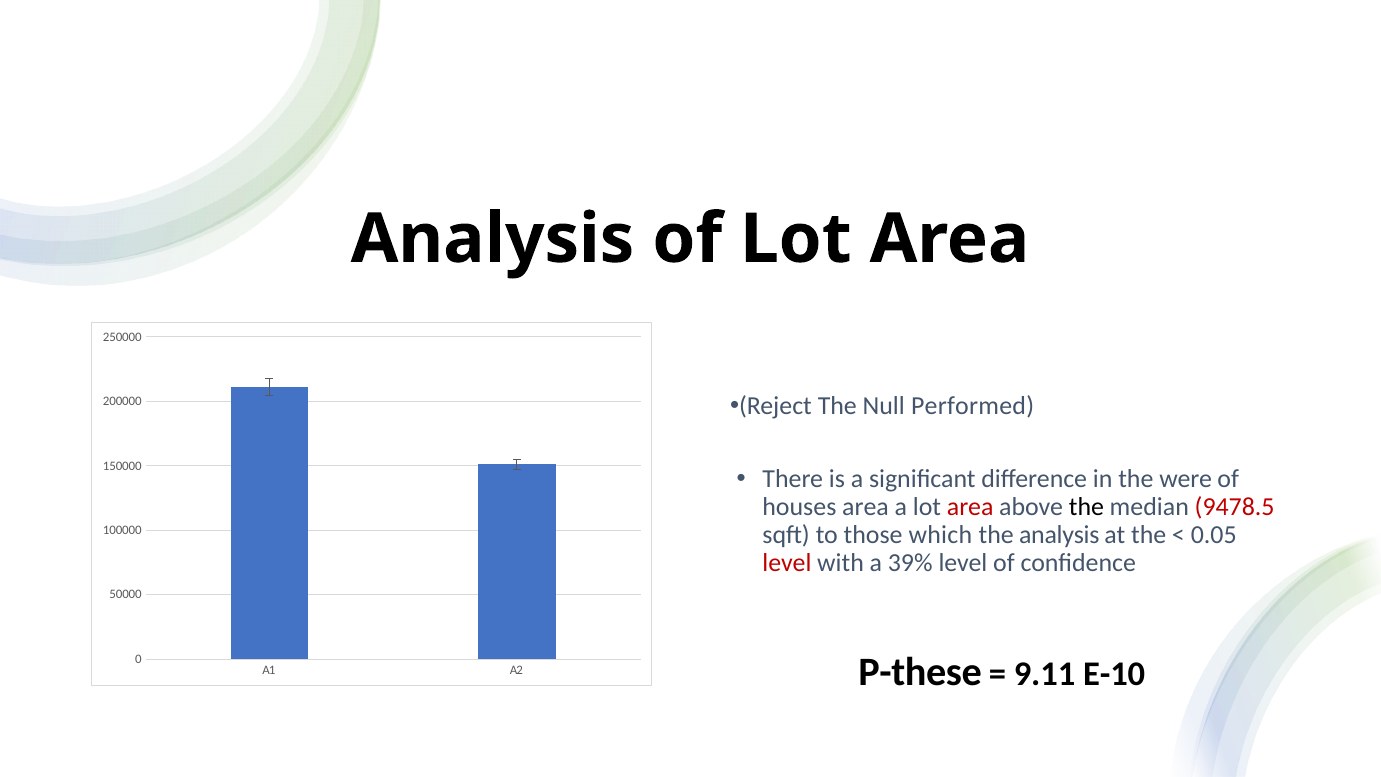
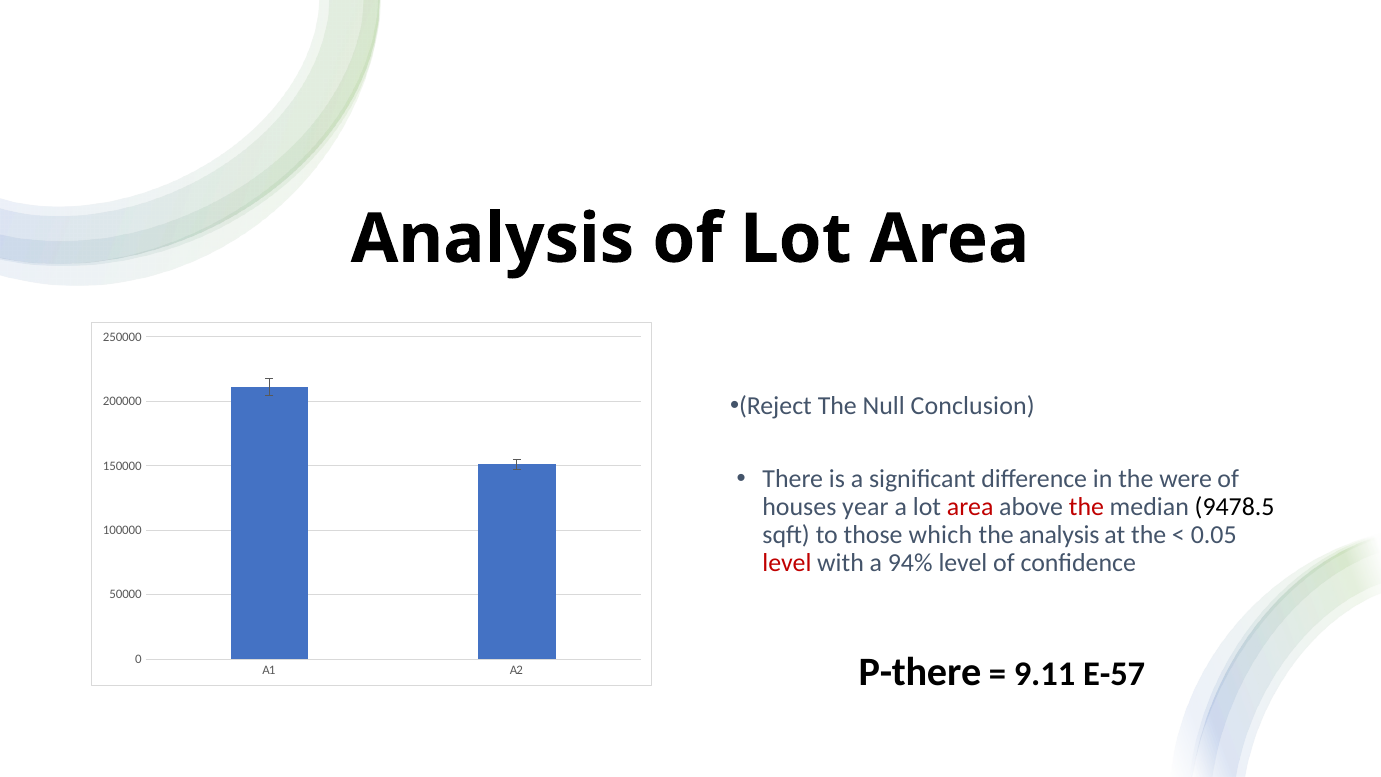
Performed: Performed -> Conclusion (973, 406)
houses area: area -> year (865, 507)
the colour: black -> red (1086, 507)
9478.5 colour: red -> black (1235, 507)
39%: 39% -> 94% (910, 563)
P-these: P-these -> P-there (920, 672)
E-10: E-10 -> E-57 (1114, 674)
